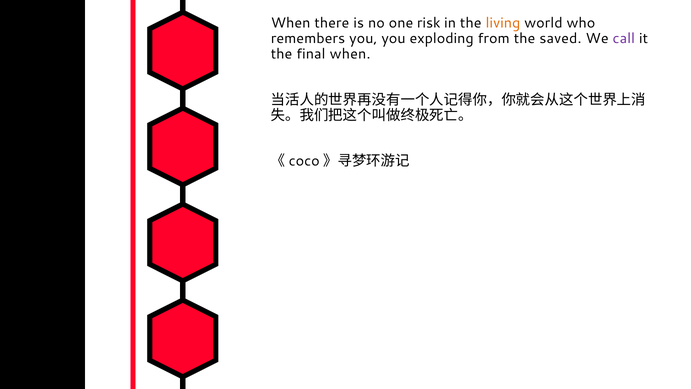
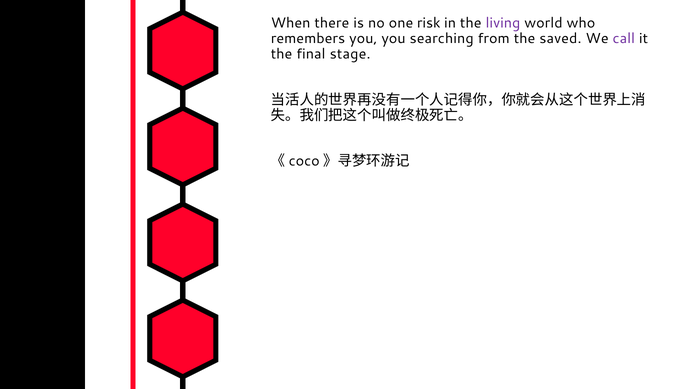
living colour: orange -> purple (503, 23)
exploding: exploding -> searching (442, 39)
final when: when -> stage (350, 54)
